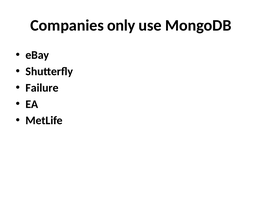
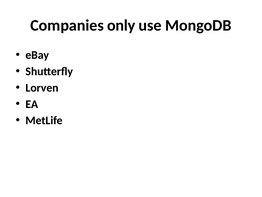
Failure: Failure -> Lorven (42, 88)
